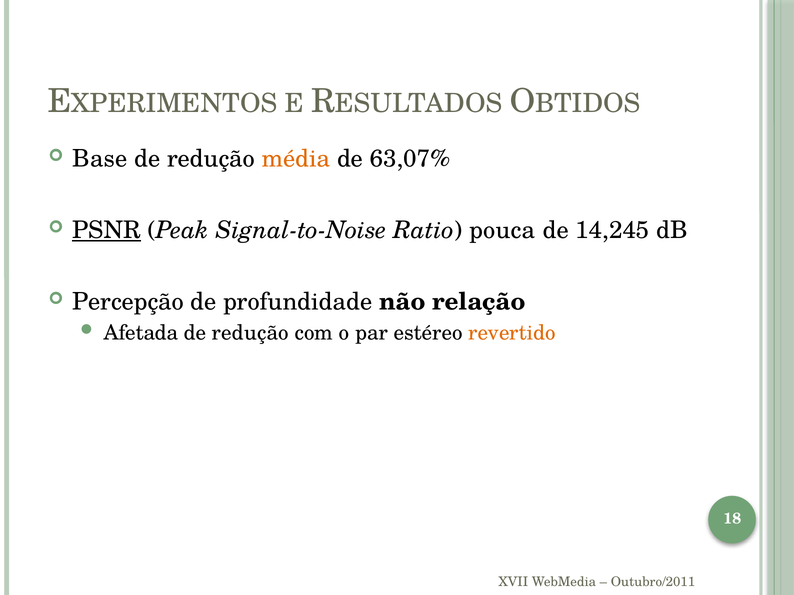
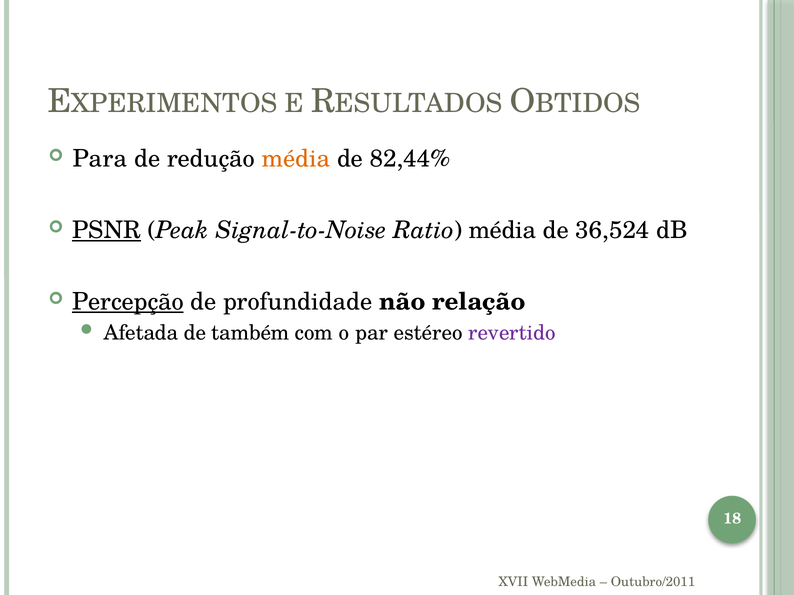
Base: Base -> Para (100, 159)
63,07%: 63,07% -> 82,44% (410, 159)
Ratio pouca: pouca -> média (502, 231)
14,245: 14,245 -> 36,524 (612, 231)
Percepção underline: none -> present (128, 302)
redução: redução -> também (251, 333)
revertido colour: orange -> purple (512, 333)
